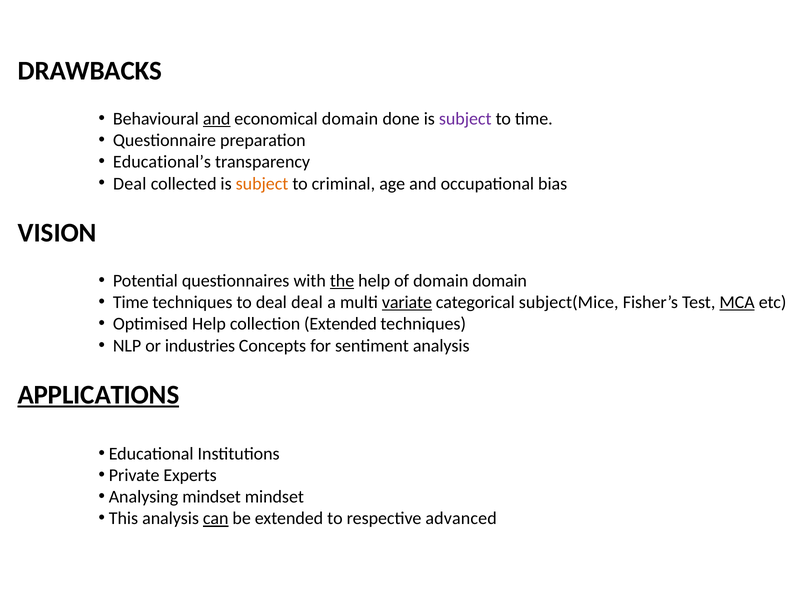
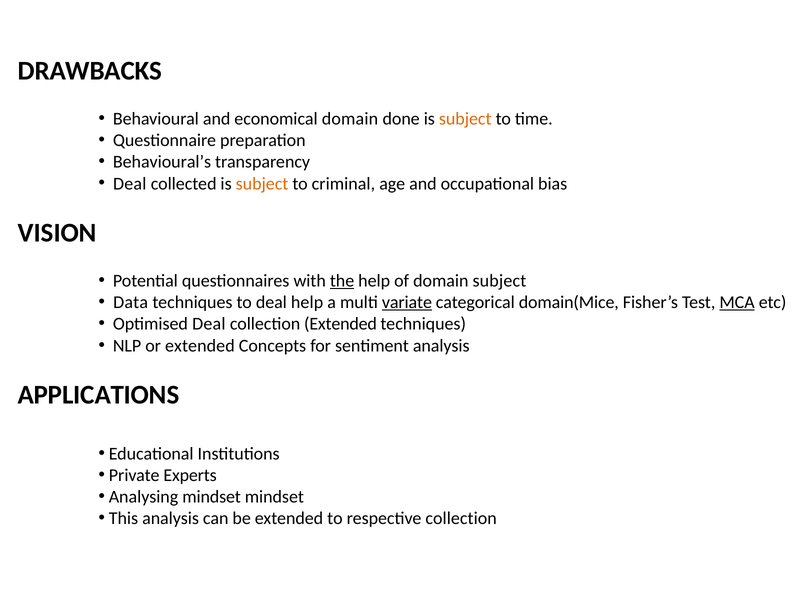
and underline: present -> none (217, 119)
subject colour: purple -> orange (465, 119)
Educational’s: Educational’s -> Behavioural’s (162, 162)
domain domain: domain -> subject (499, 281)
Time: Time -> Data (131, 302)
deal deal: deal -> help (307, 302)
subject(Mice: subject(Mice -> domain(Mice (569, 302)
Optimised Help: Help -> Deal (209, 324)
or industries: industries -> extended (200, 345)
APPLICATIONS underline: present -> none (98, 395)
can underline: present -> none (216, 518)
respective advanced: advanced -> collection (461, 518)
